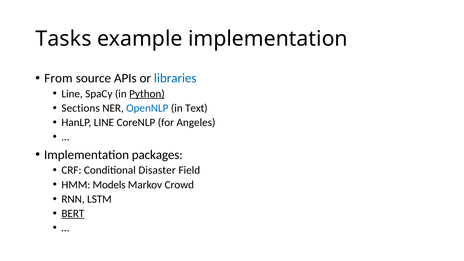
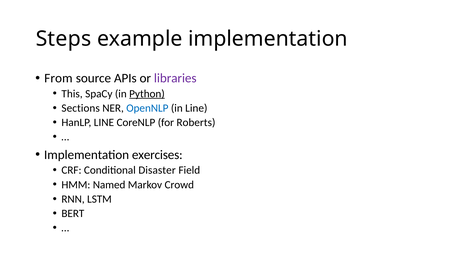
Tasks: Tasks -> Steps (63, 39)
libraries colour: blue -> purple (175, 78)
Line: Line -> This (72, 94)
in Text: Text -> Line (196, 108)
Angeles: Angeles -> Roberts (196, 123)
packages: packages -> exercises (157, 155)
Models: Models -> Named (109, 185)
BERT underline: present -> none (73, 214)
